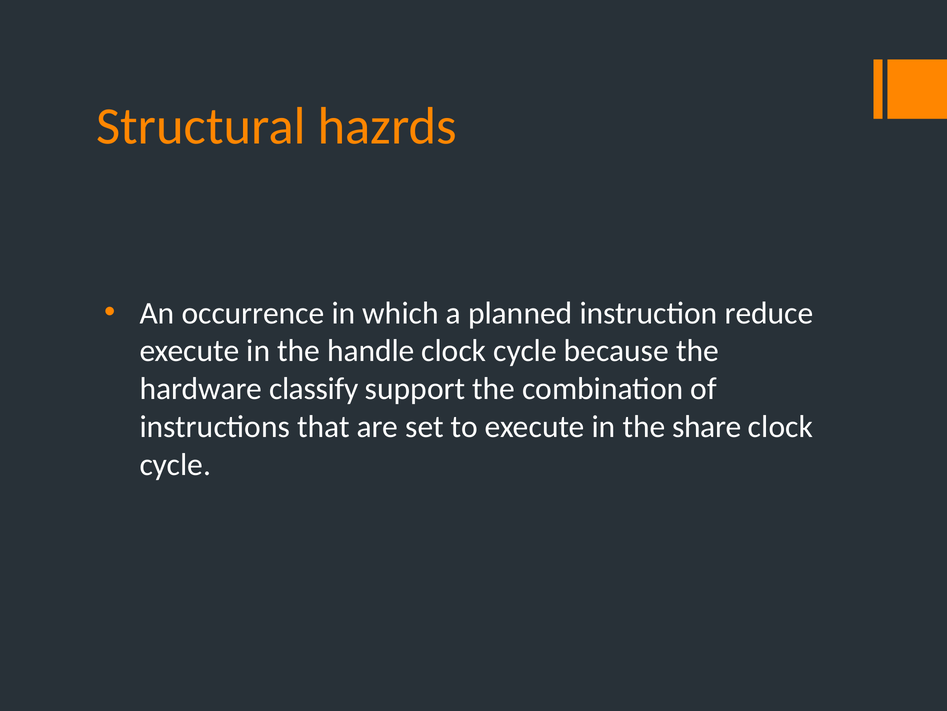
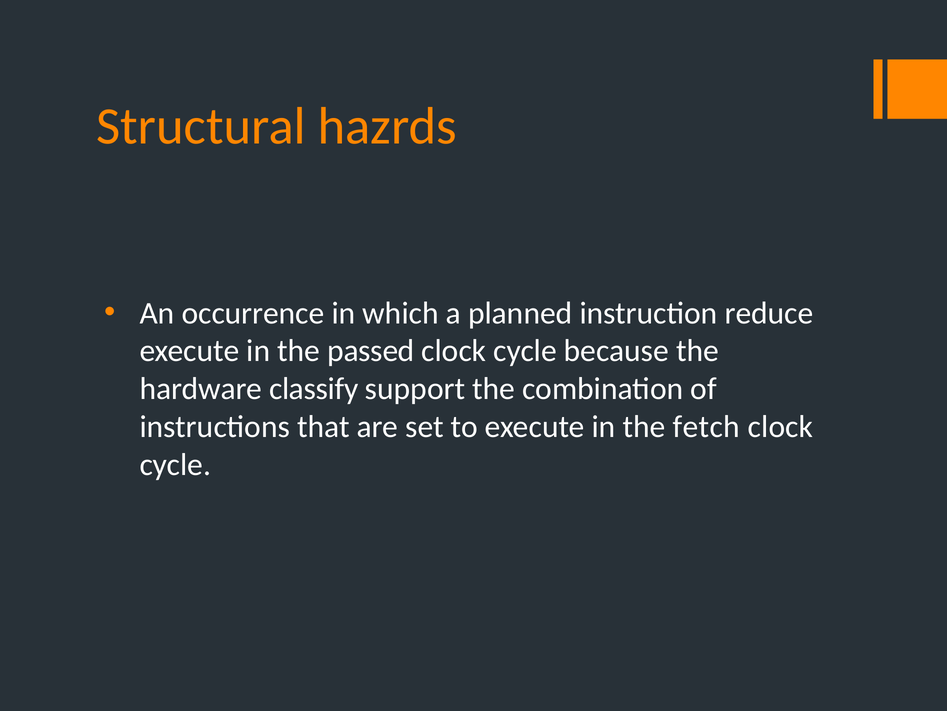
handle: handle -> passed (371, 351)
share: share -> fetch (706, 426)
